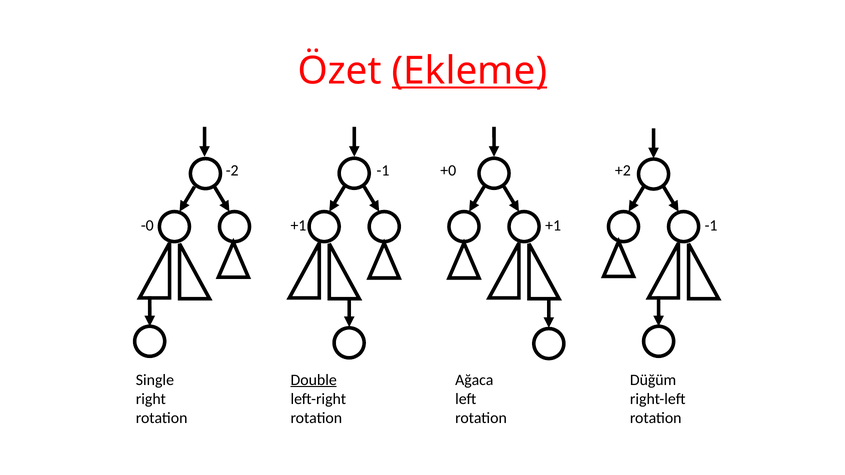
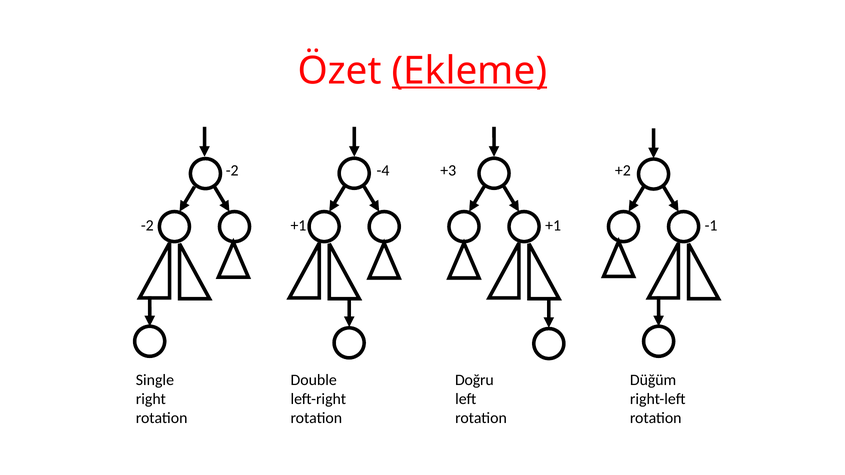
-1: -1 -> -4 (383, 171)
+0: +0 -> +3 (448, 171)
-0: -0 -> -2 (147, 225)
Double underline: present -> none (314, 380)
Ağaca: Ağaca -> Doğru (474, 380)
